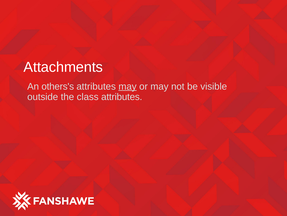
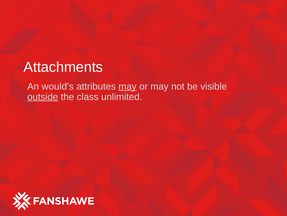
others's: others's -> would's (58, 86)
outside underline: none -> present (43, 96)
class attributes: attributes -> unlimited (122, 96)
